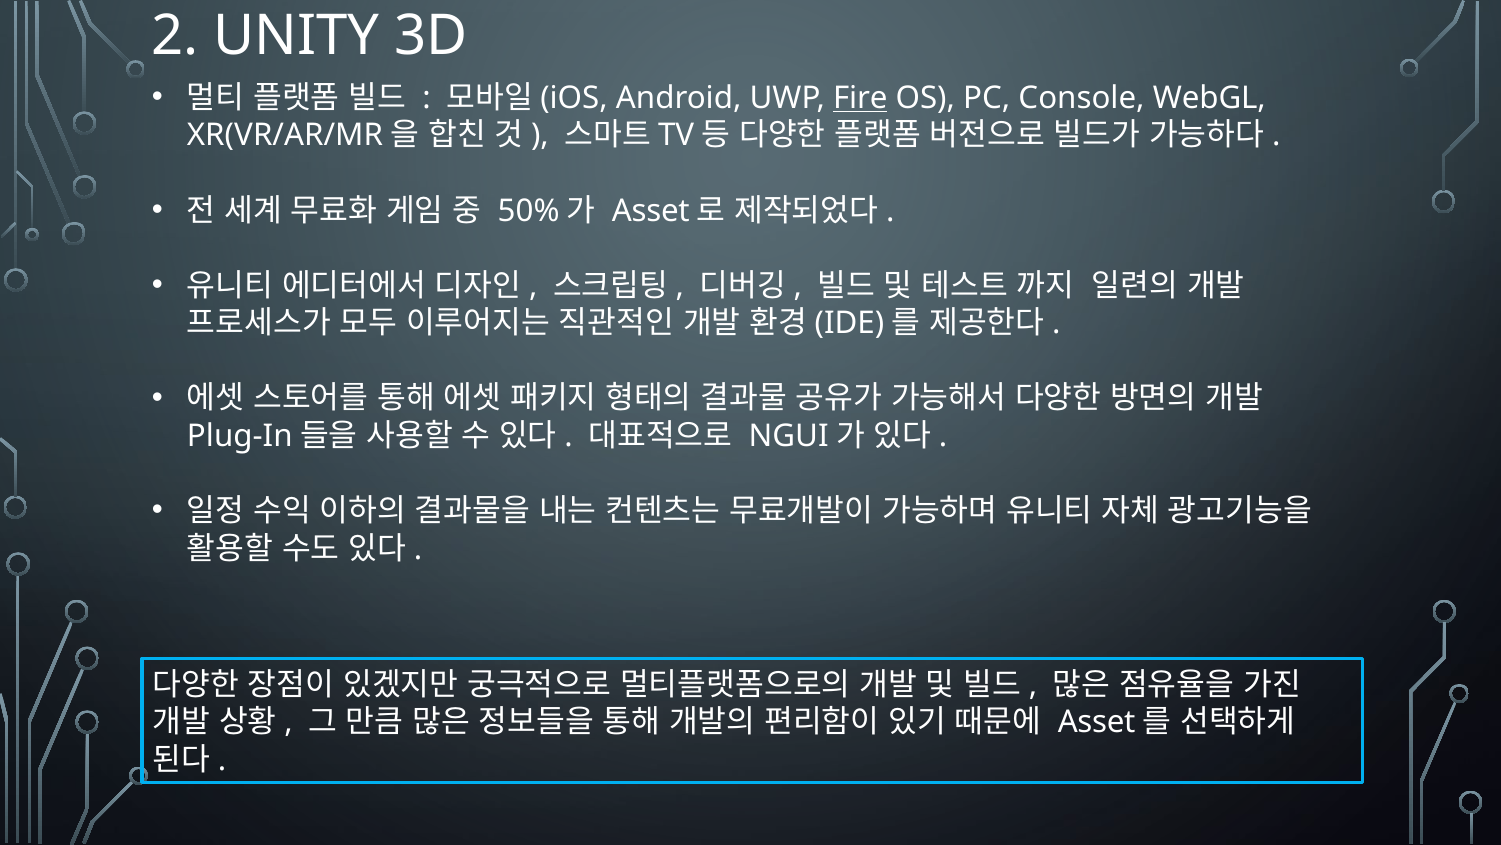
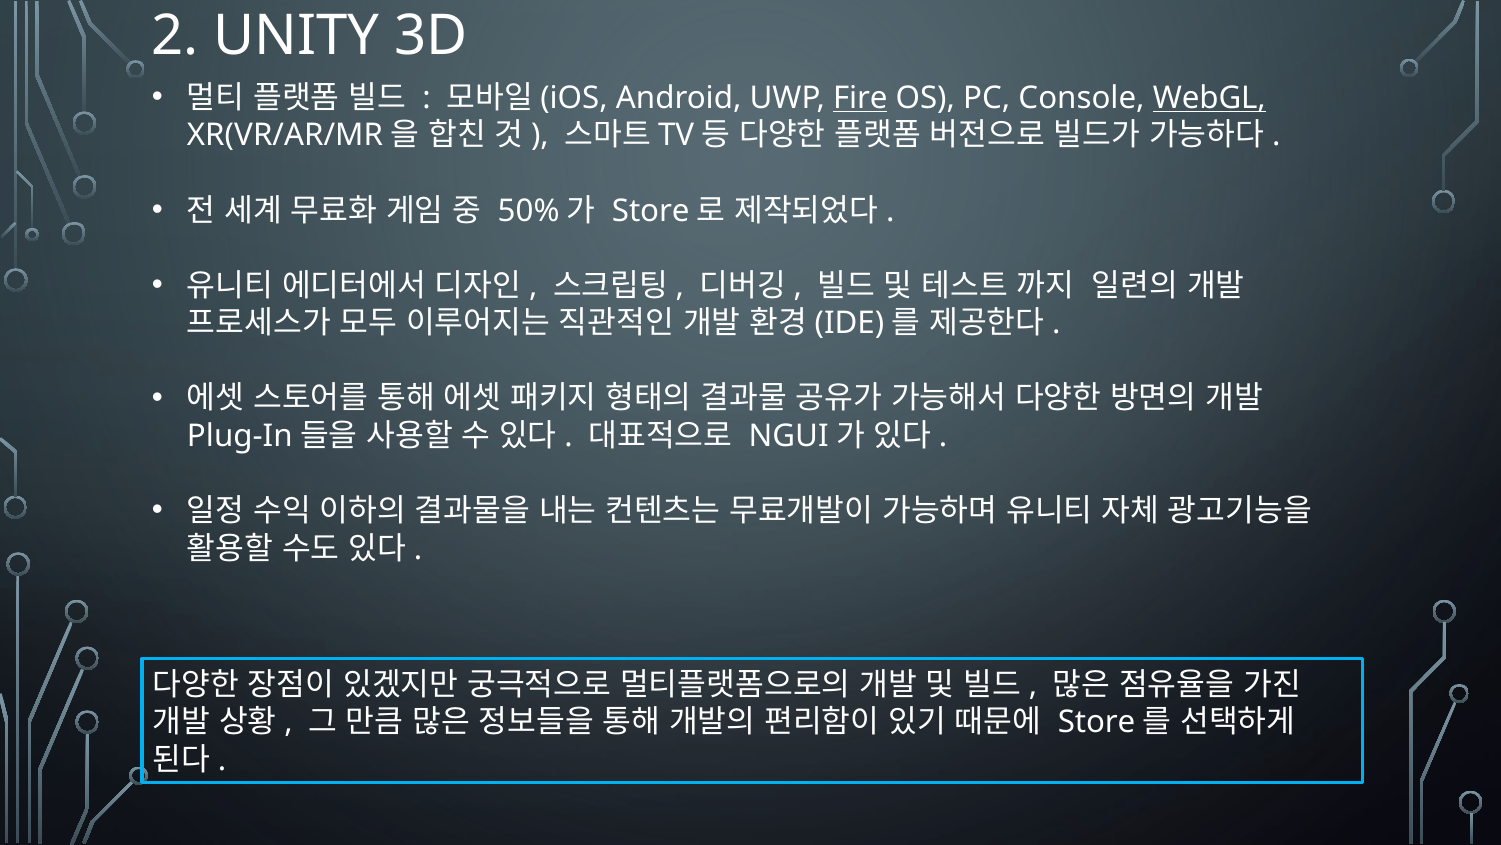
WebGL underline: none -> present (1209, 98)
Asset: Asset -> Store (651, 211)
Asset: Asset -> Store (1097, 722)
